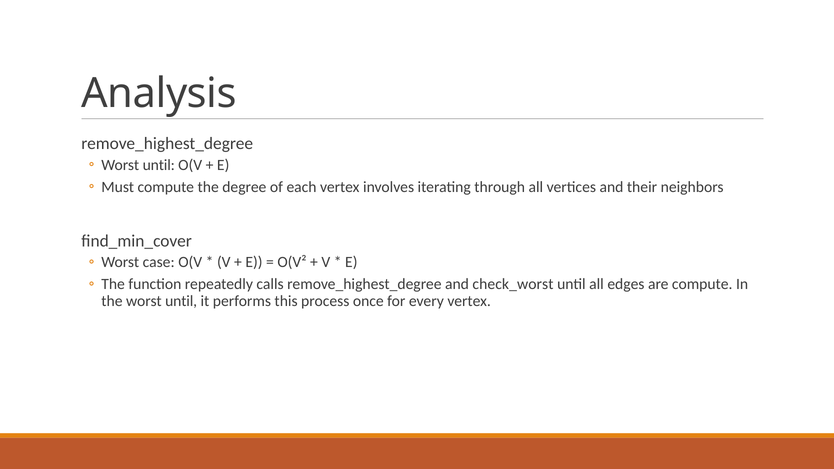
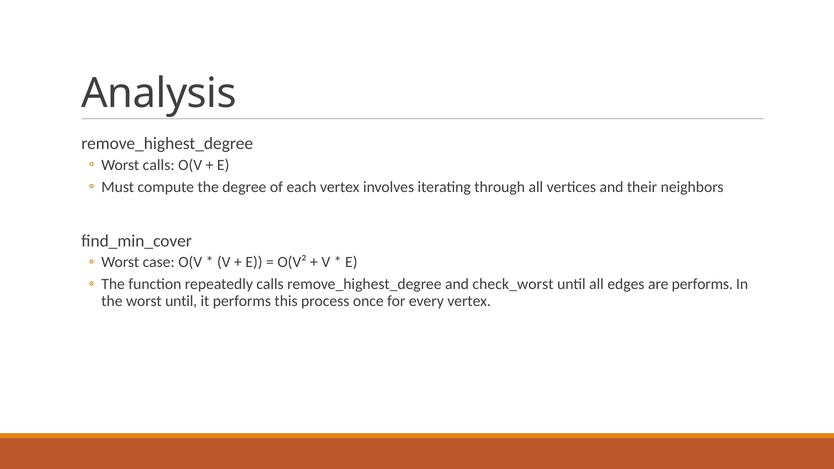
until: until -> calls (159, 165)
are compute: compute -> performs (702, 284)
